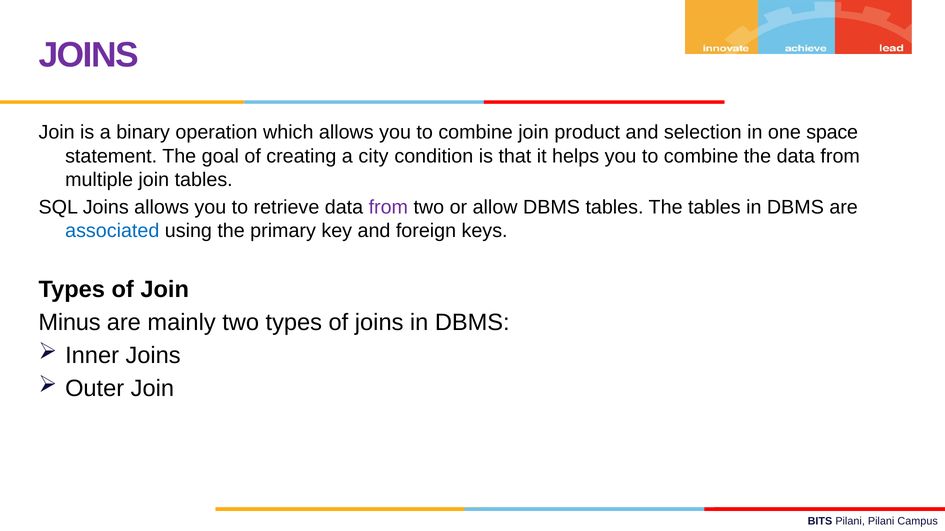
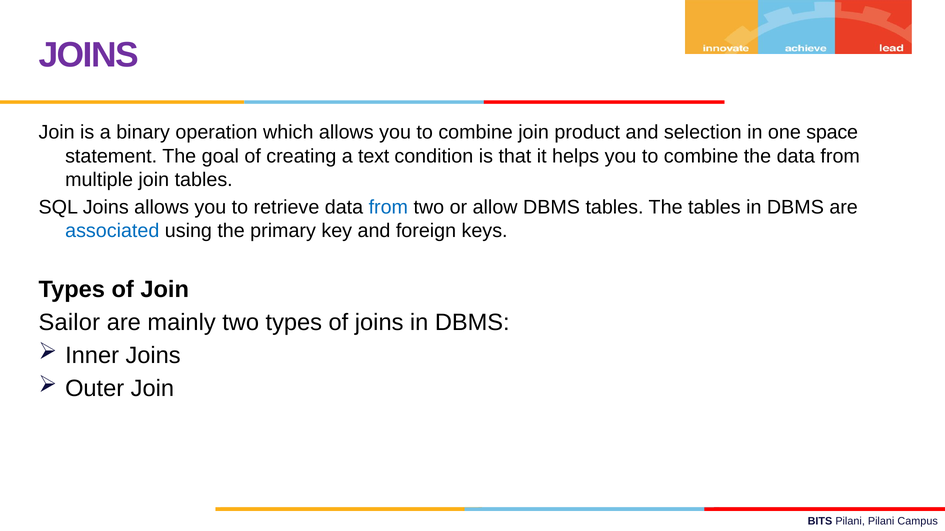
city: city -> text (374, 156)
from colour: purple -> blue (388, 207)
Minus: Minus -> Sailor (69, 323)
